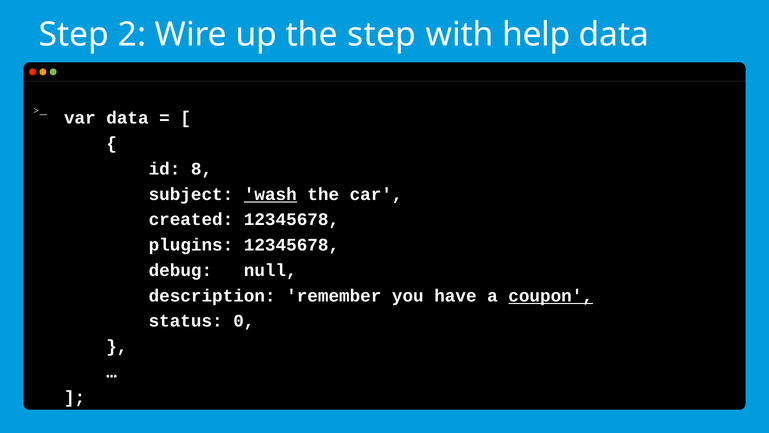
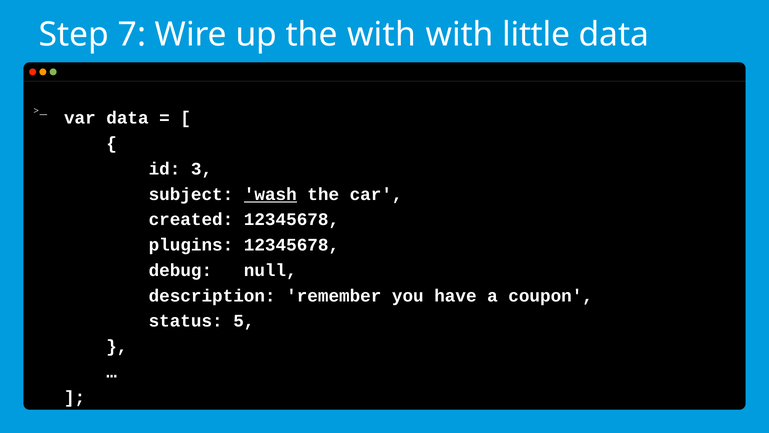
2: 2 -> 7 (132, 35)
the step: step -> with (382, 35)
help: help -> little (536, 35)
8: 8 -> 3 (202, 169)
coupon underline: present -> none (551, 295)
0: 0 -> 5 (244, 321)
